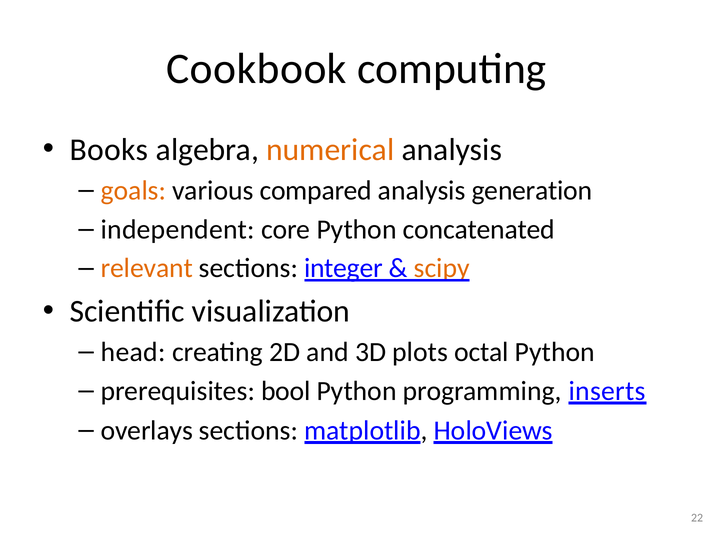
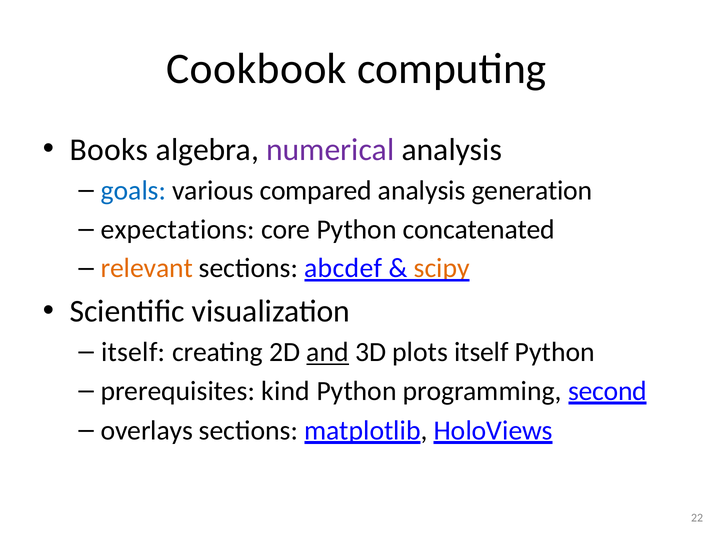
numerical colour: orange -> purple (330, 150)
goals colour: orange -> blue (133, 191)
independent: independent -> expectations (178, 229)
integer: integer -> abcdef (343, 268)
head: head -> itself (133, 352)
and underline: none -> present (328, 352)
plots octal: octal -> itself (481, 352)
bool: bool -> kind (286, 391)
inserts: inserts -> second (608, 391)
